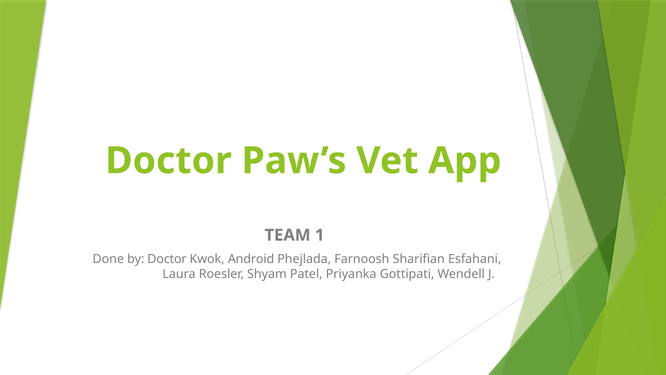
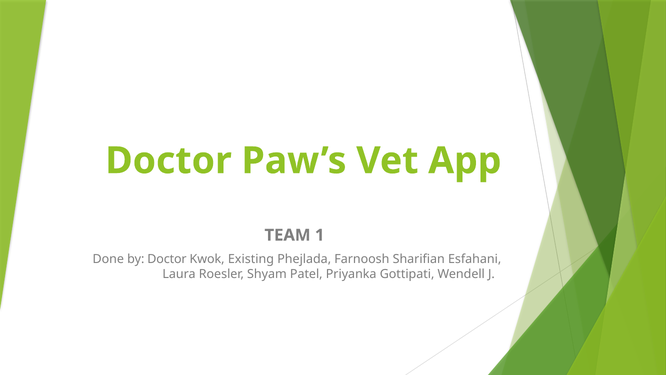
Android: Android -> Existing (251, 259)
